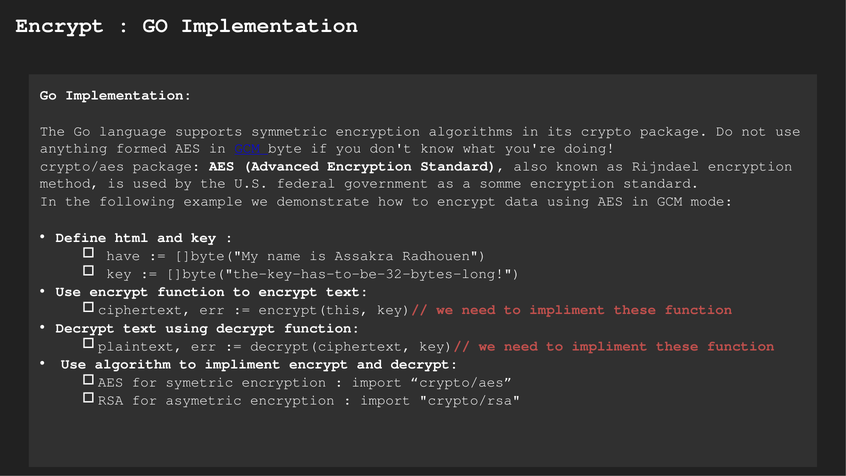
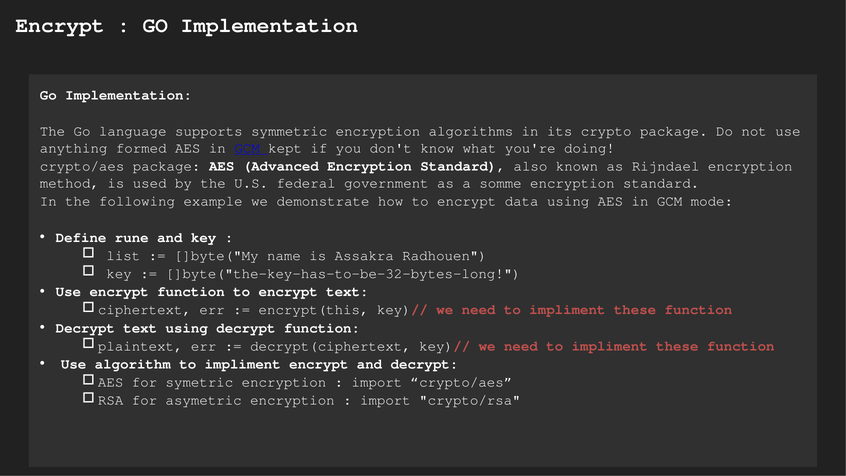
byte: byte -> kept (285, 148)
html: html -> rune (132, 237)
have: have -> list (123, 255)
